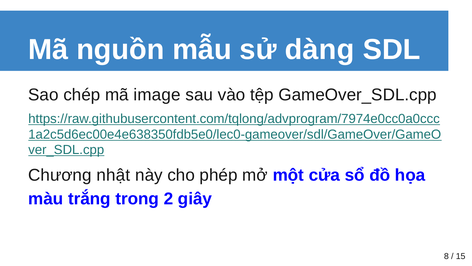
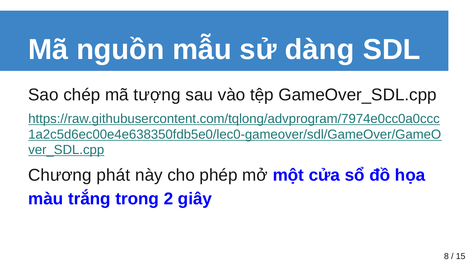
image: image -> tượng (157, 95)
nhật: nhật -> phát (113, 175)
